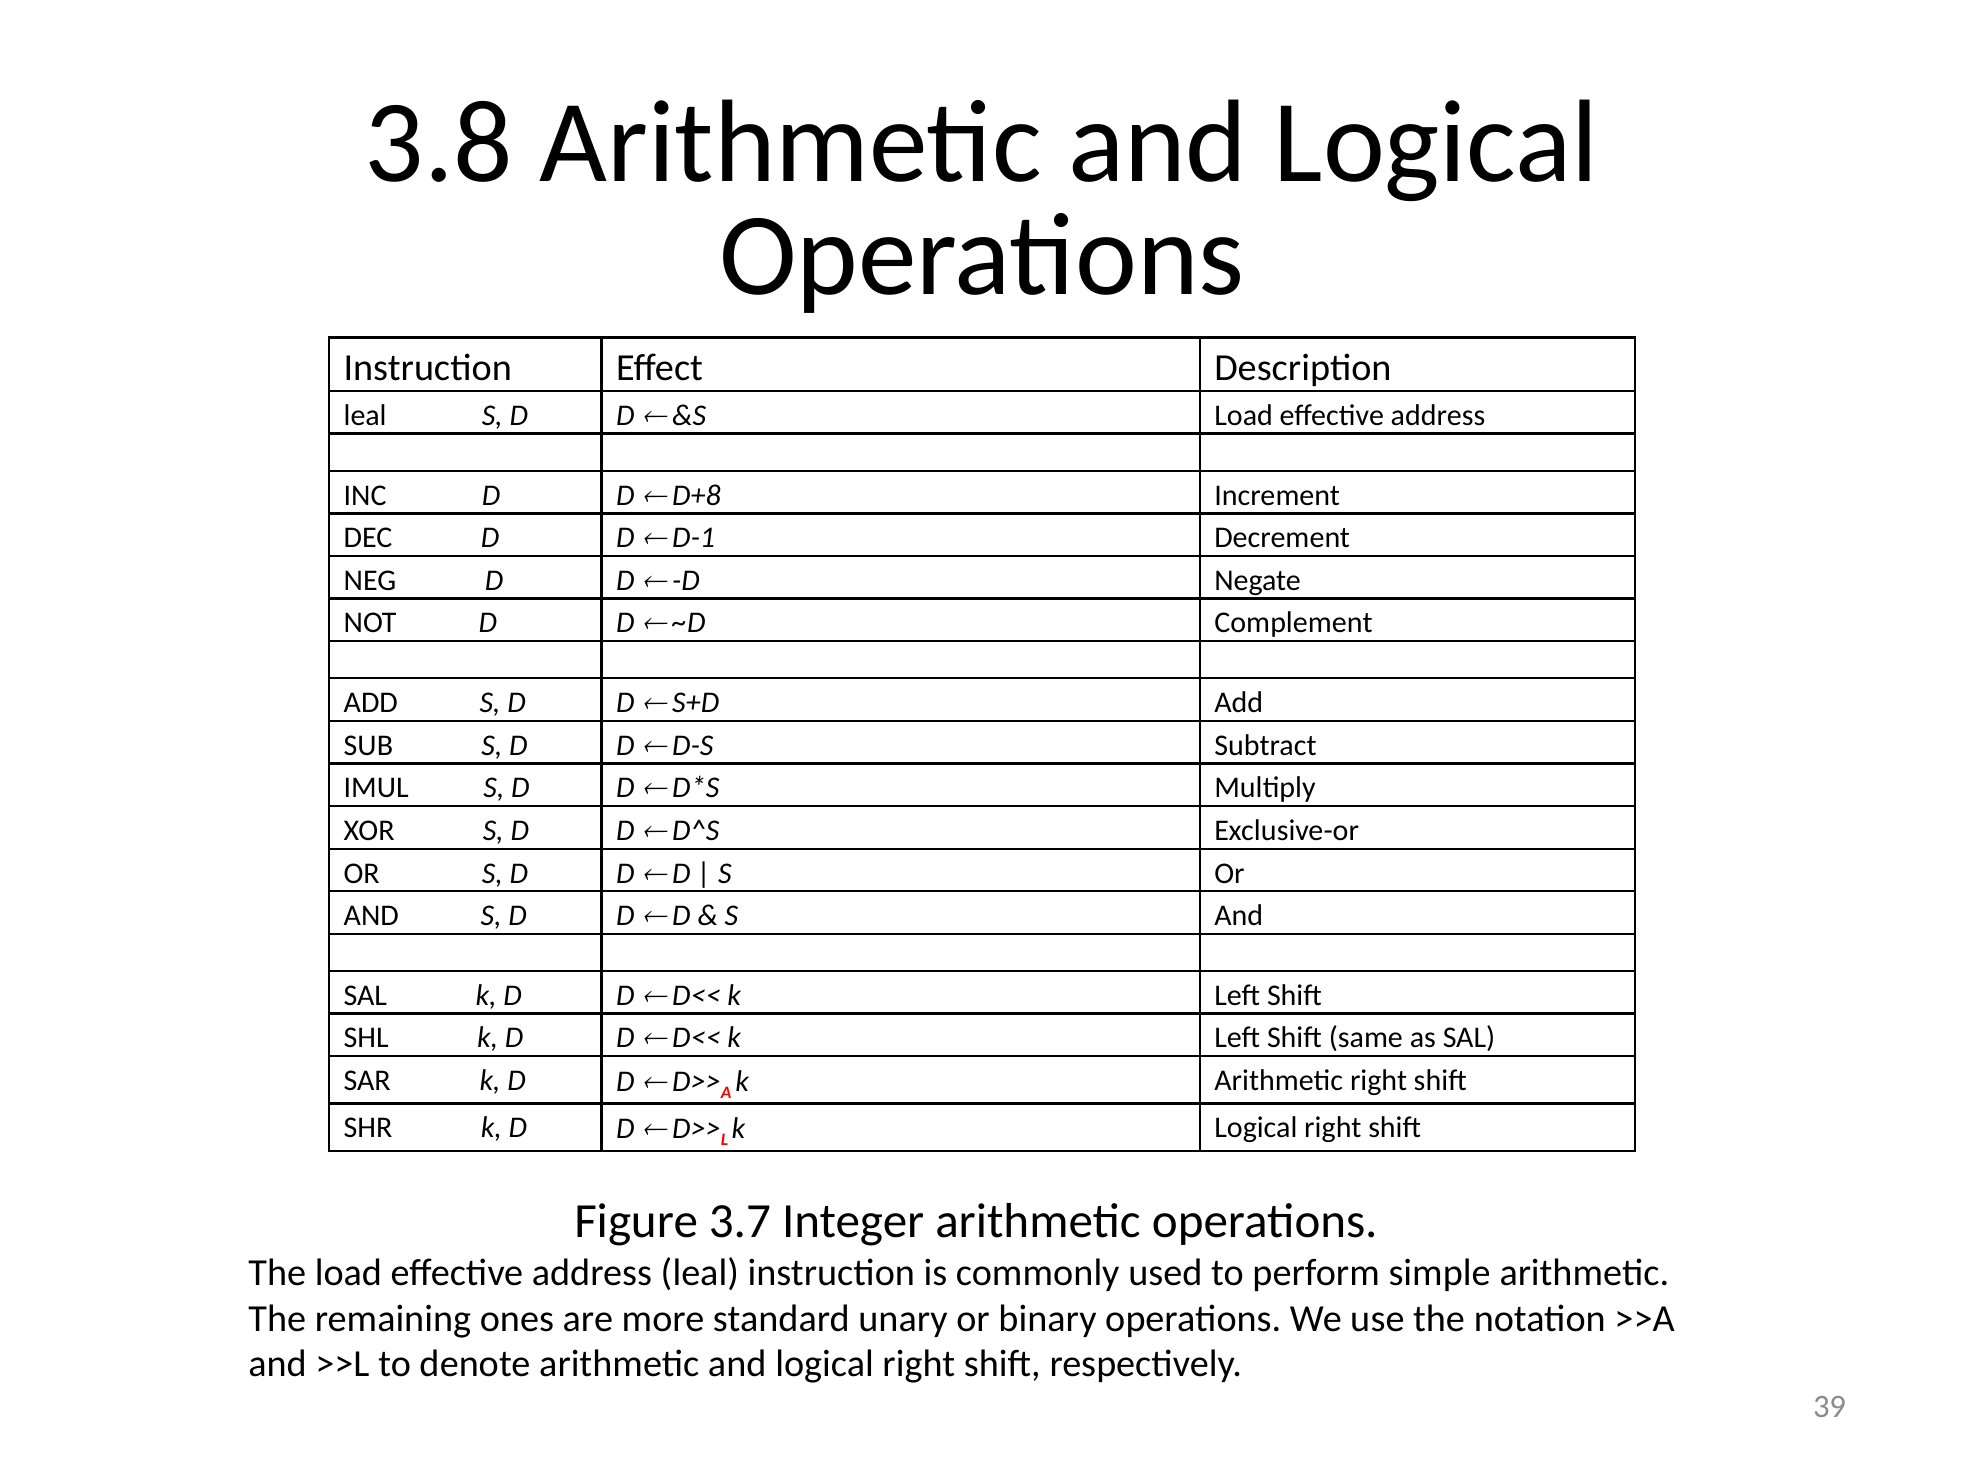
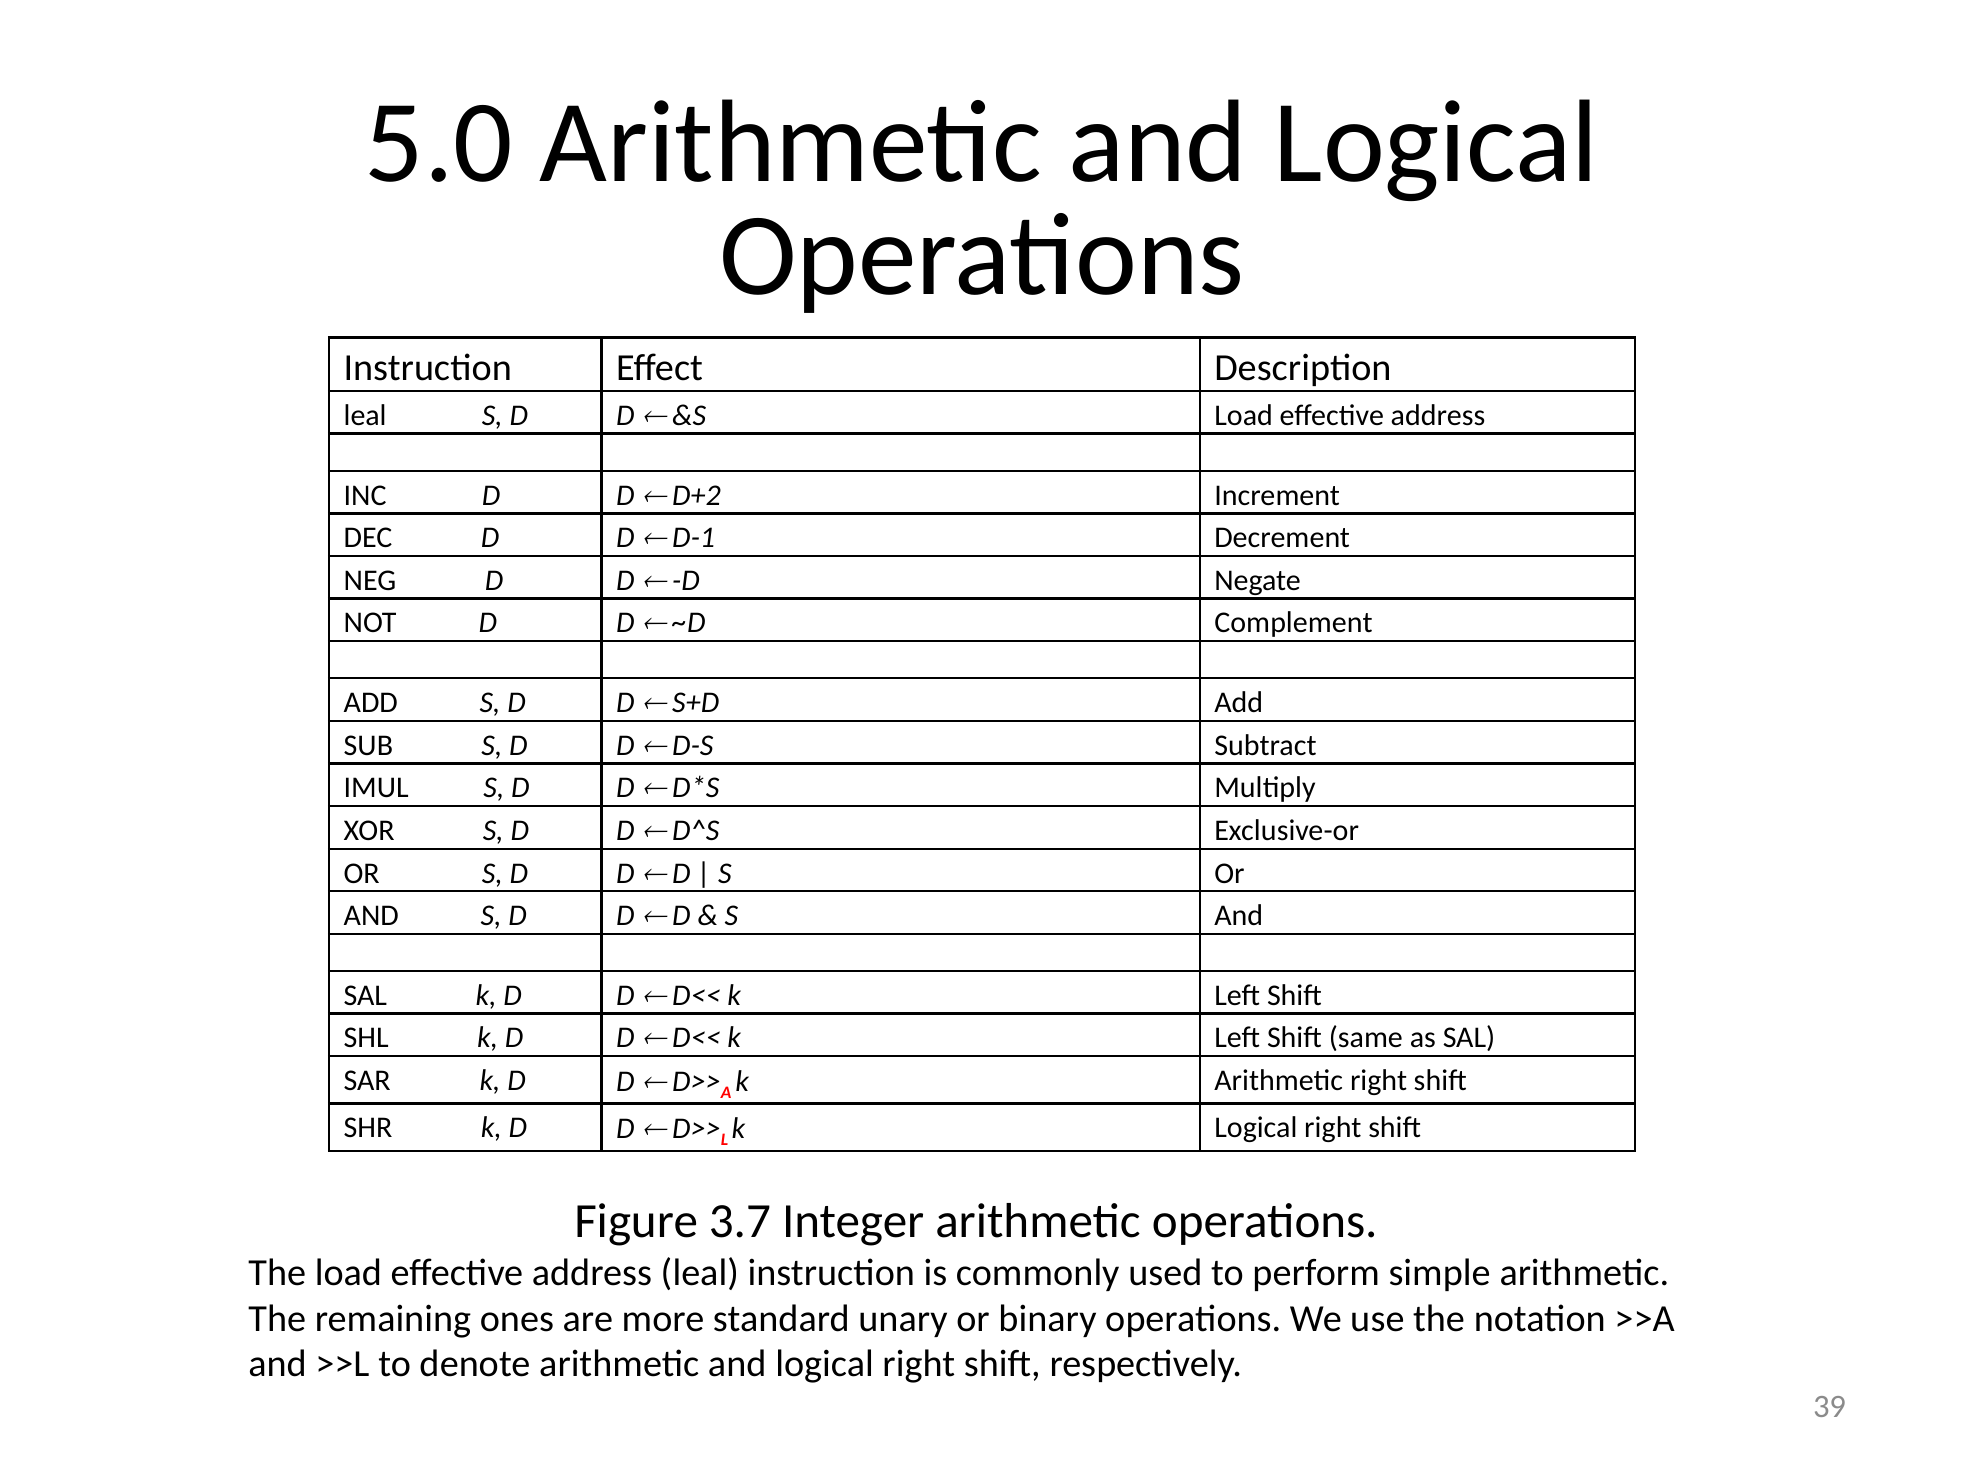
3.8: 3.8 -> 5.0 (439, 143)
D+8: D+8 -> D+2 (697, 495)
